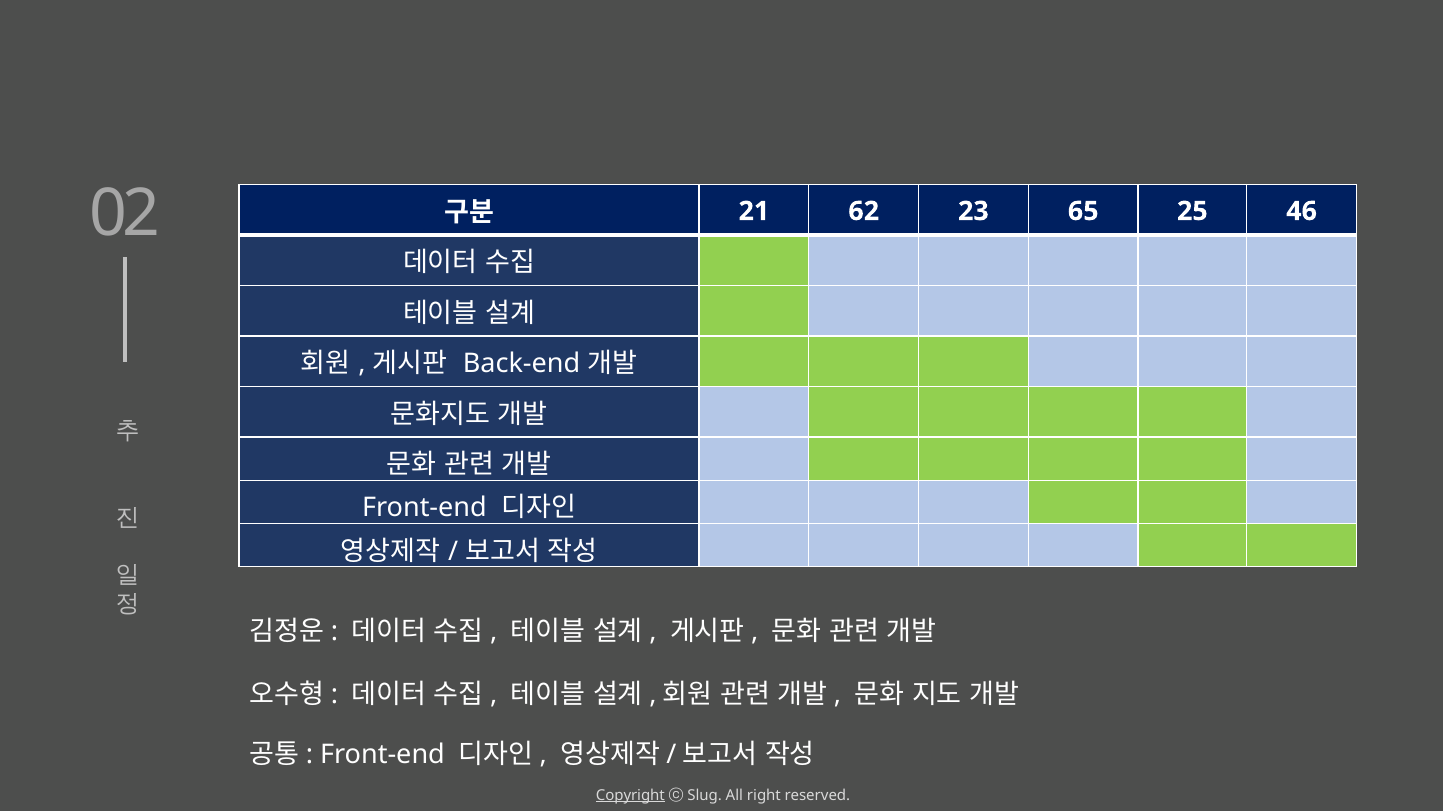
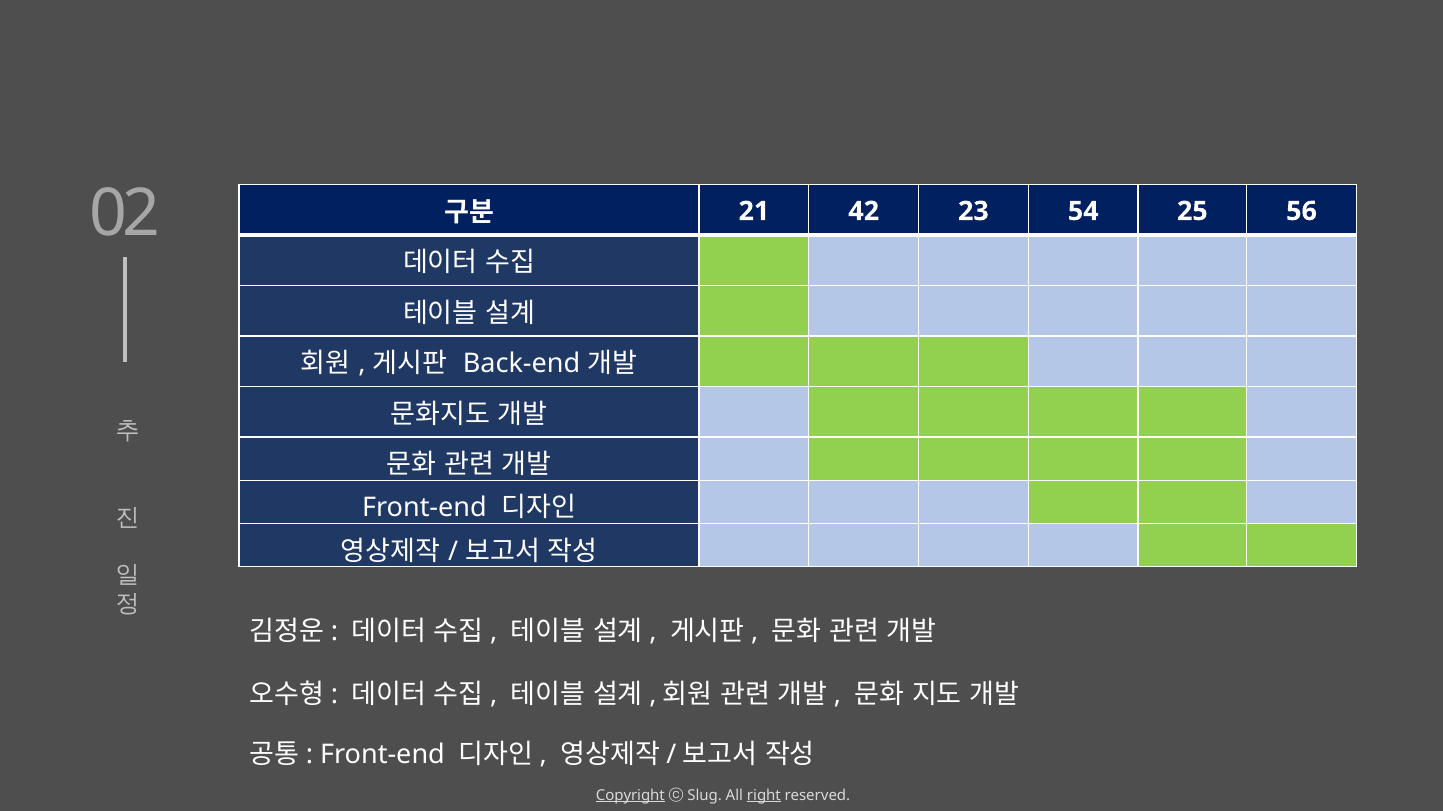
62: 62 -> 42 (864, 211)
65: 65 -> 54 (1083, 211)
46: 46 -> 56 (1302, 211)
right underline: none -> present (764, 796)
